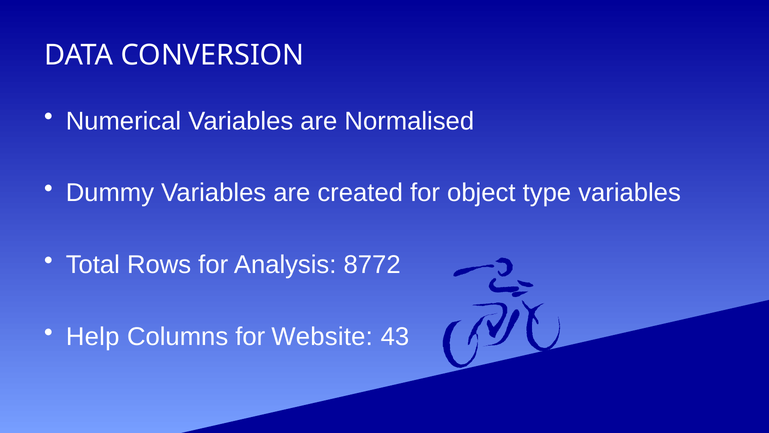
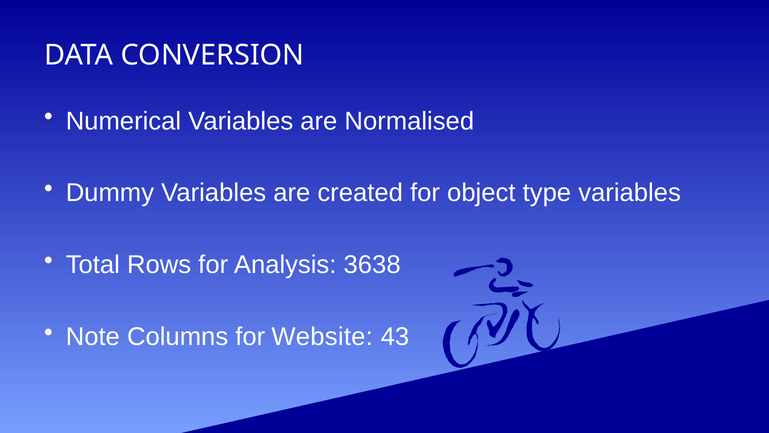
8772: 8772 -> 3638 (372, 265)
Help: Help -> Note (93, 336)
